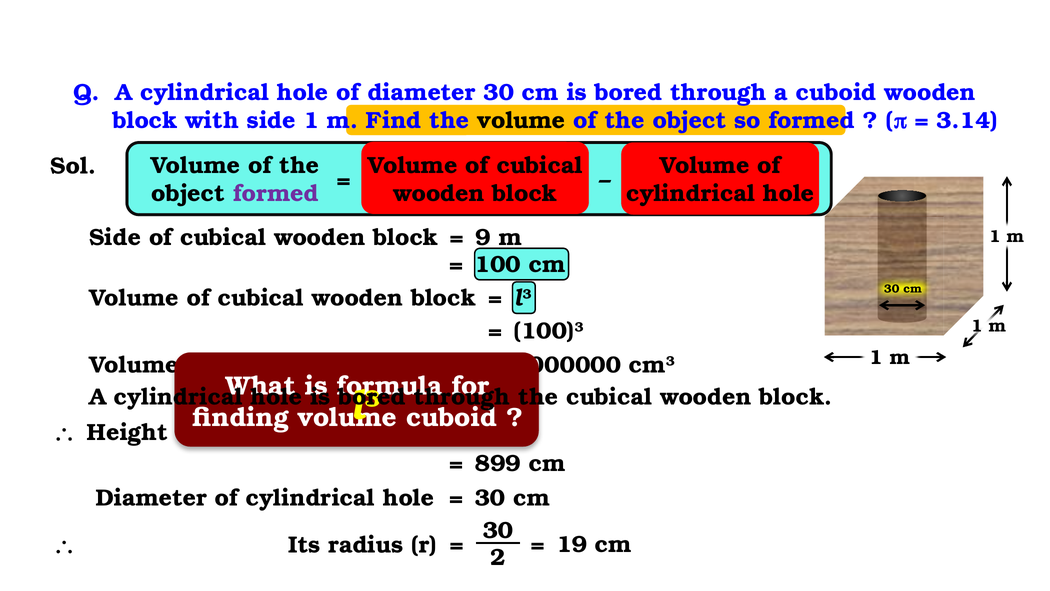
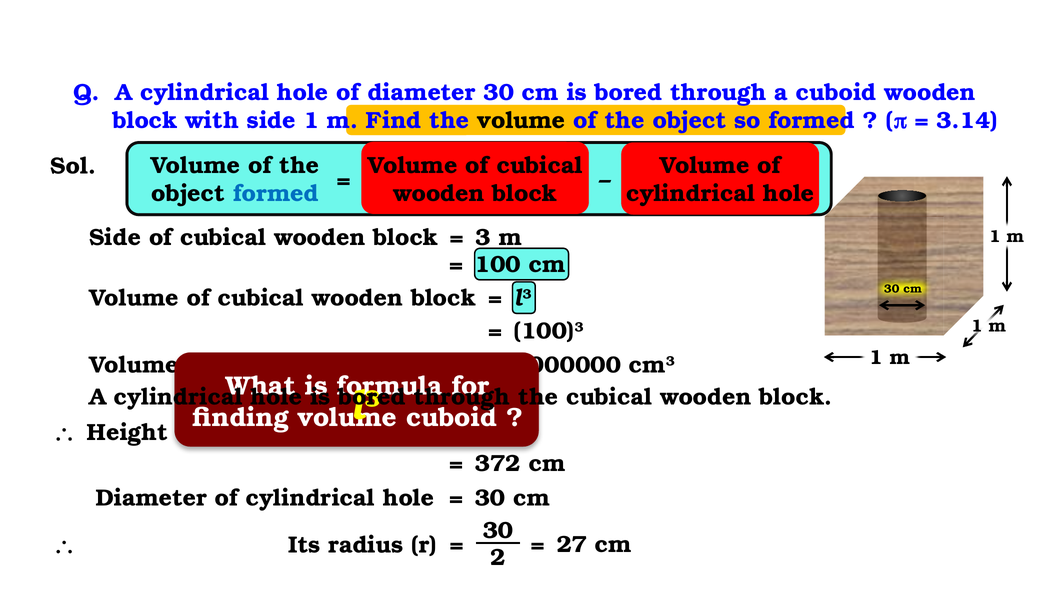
formed colour: purple -> blue (276, 194)
9: 9 -> 3 (483, 237)
899: 899 -> 372 (498, 463)
19: 19 -> 27 (572, 544)
